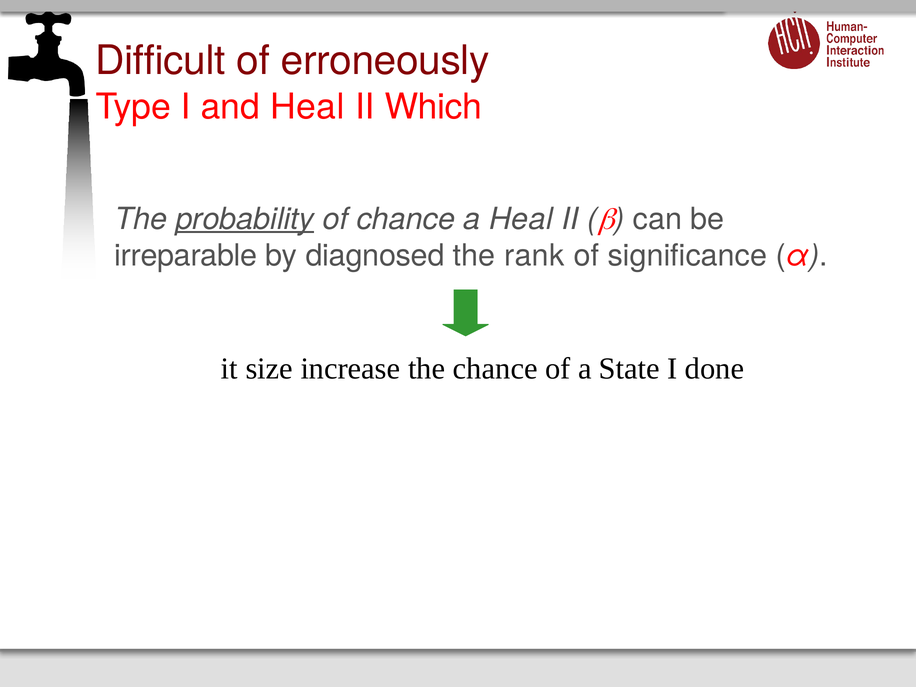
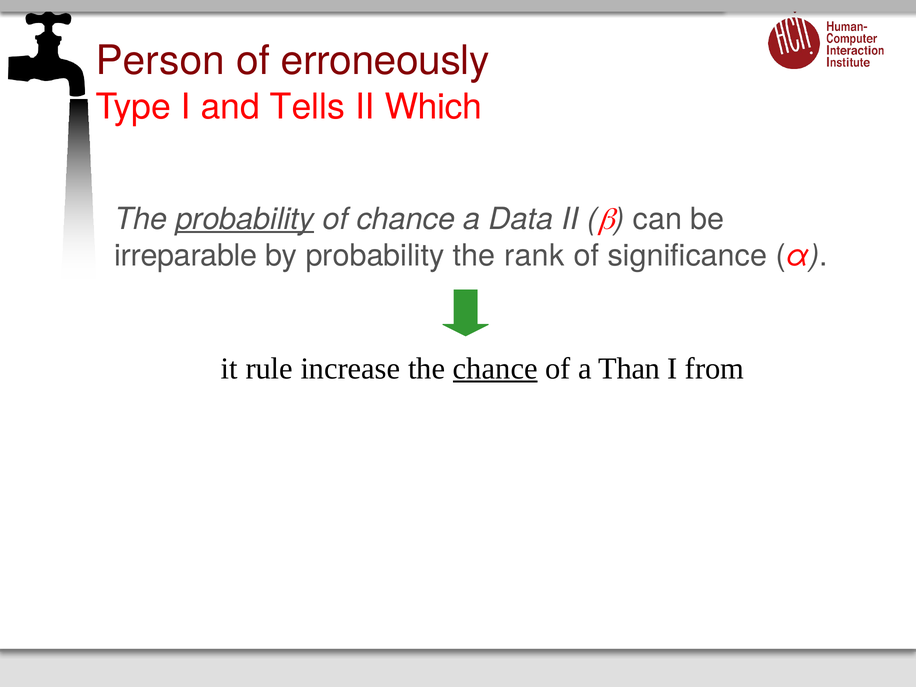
Difficult: Difficult -> Person (160, 61)
and Heal: Heal -> Tells (307, 107)
a Heal: Heal -> Data (521, 219)
by diagnosed: diagnosed -> probability (375, 256)
size: size -> rule (269, 368)
chance underline: none -> present (495, 368)
State: State -> Than (629, 368)
done: done -> from (715, 368)
